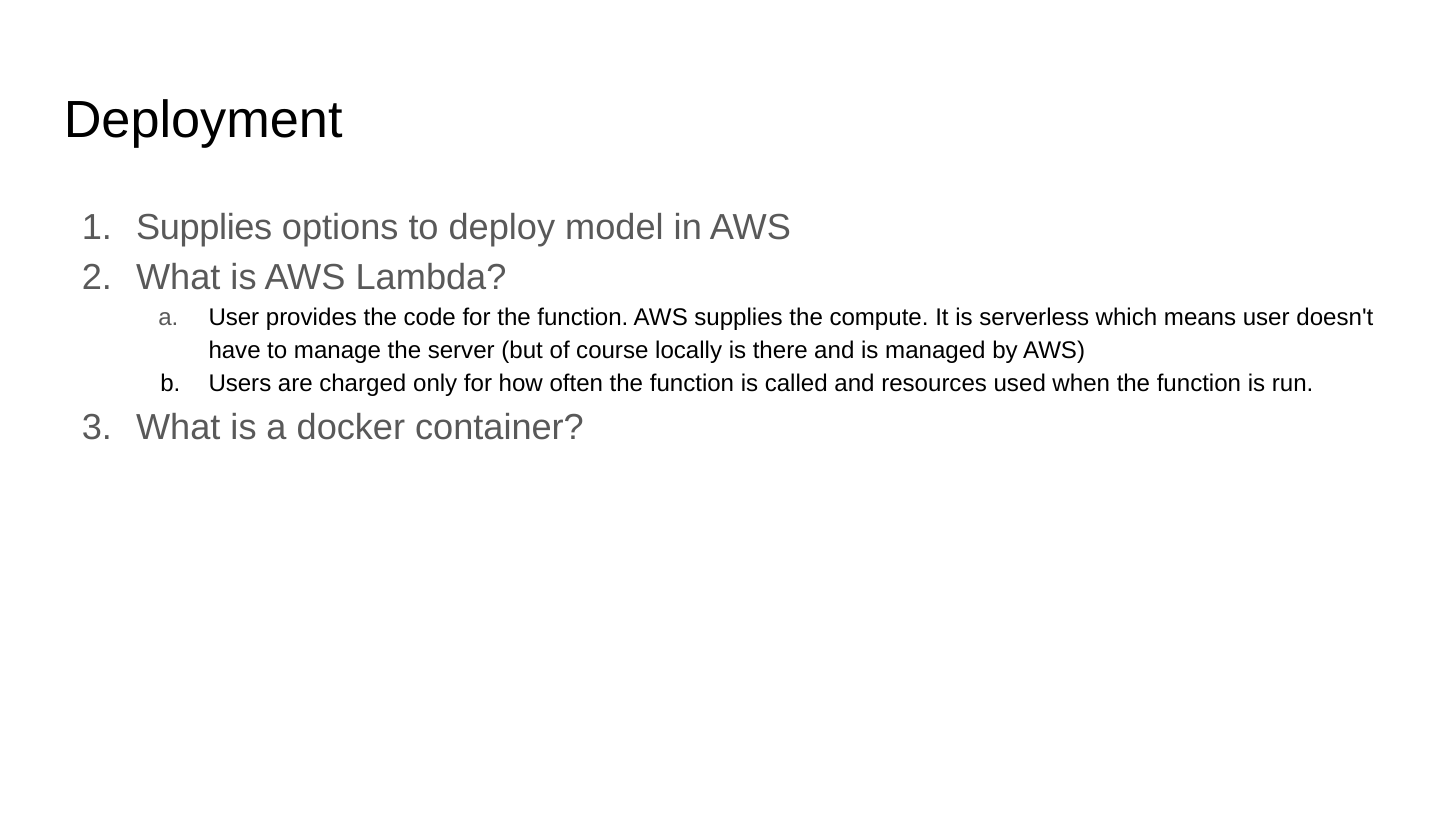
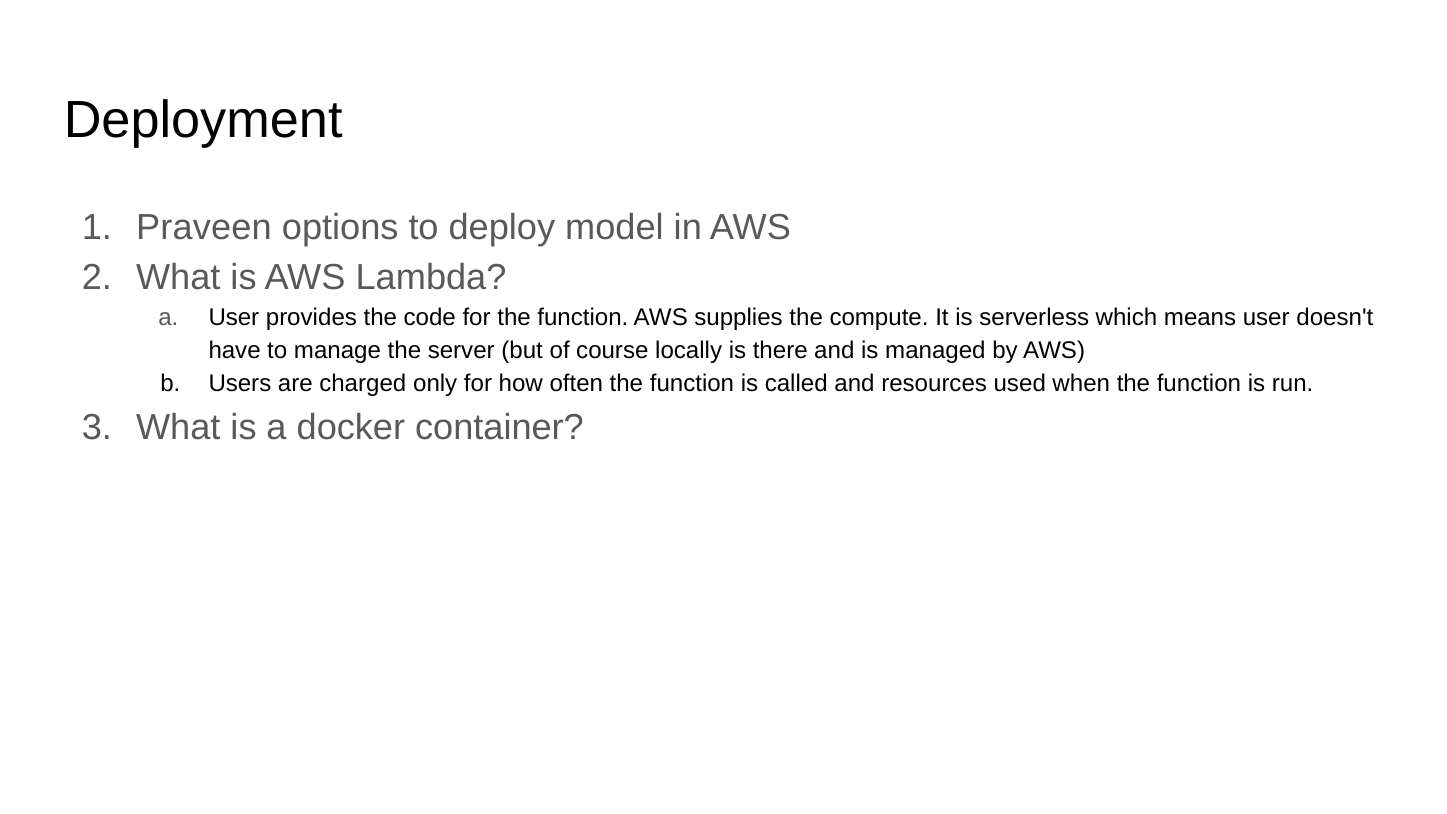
Supplies: Supplies -> Praveen (204, 228)
